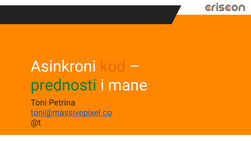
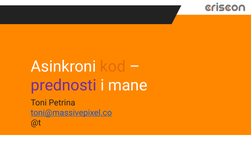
prednosti colour: green -> purple (64, 85)
